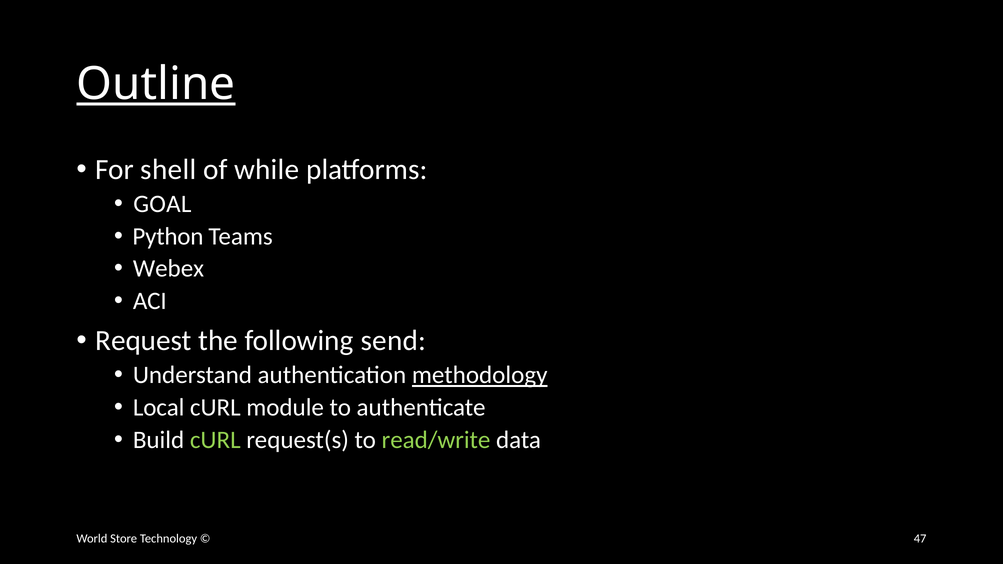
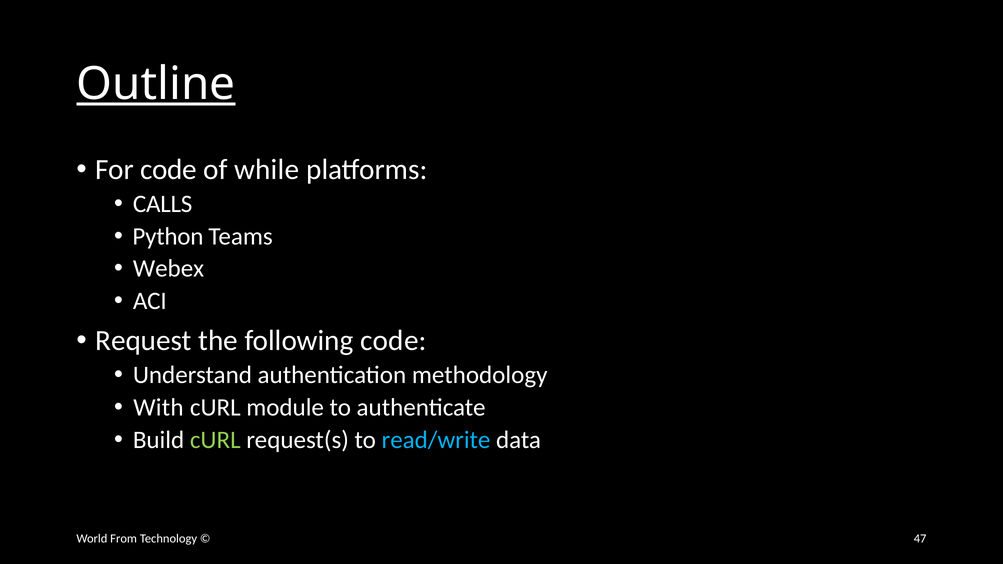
For shell: shell -> code (169, 170)
GOAL: GOAL -> CALLS (163, 204)
following send: send -> code (393, 341)
methodology underline: present -> none (480, 375)
Local: Local -> With (158, 408)
read/write colour: light green -> light blue (436, 440)
Store: Store -> From (124, 539)
